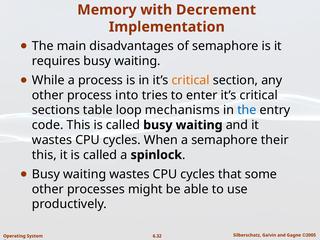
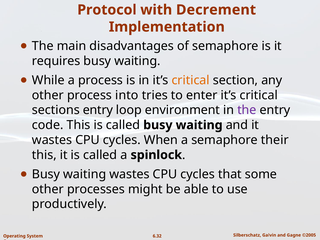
Memory: Memory -> Protocol (107, 10)
sections table: table -> entry (98, 110)
mechanisms: mechanisms -> environment (182, 110)
the colour: blue -> purple (247, 110)
